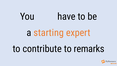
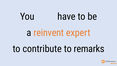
starting: starting -> reinvent (49, 33)
